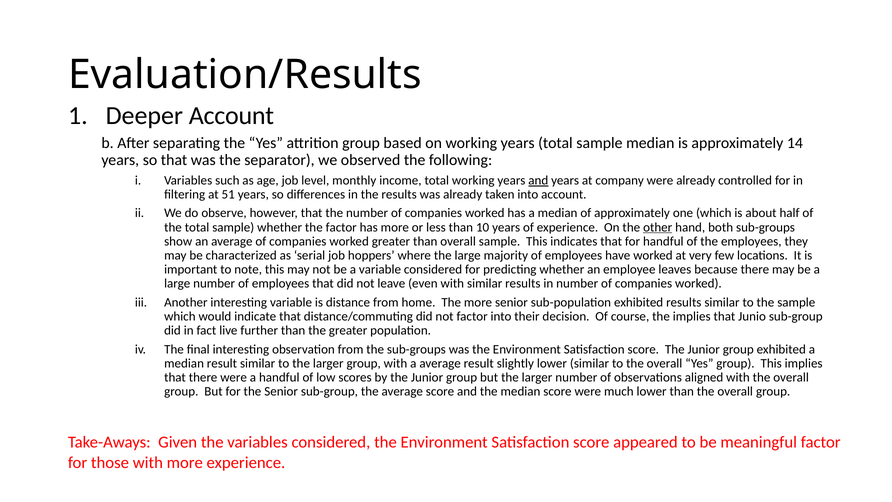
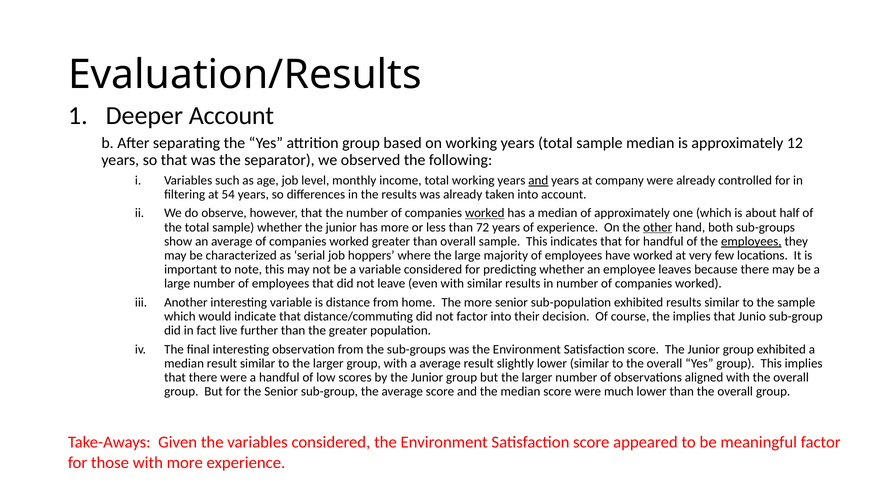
14: 14 -> 12 (795, 143)
51: 51 -> 54 (228, 194)
worked underline: none -> present (485, 213)
whether the factor: factor -> junior (341, 227)
10: 10 -> 72 (483, 227)
employees underline: none -> present (751, 241)
